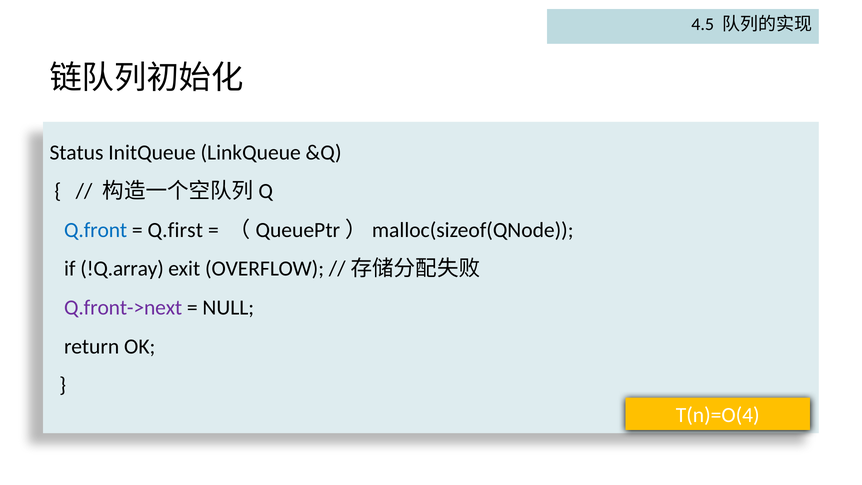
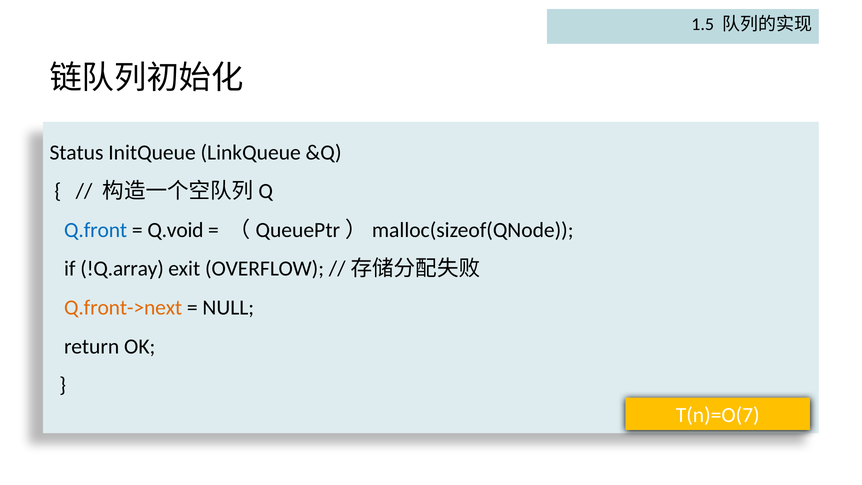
4.5: 4.5 -> 1.5 (703, 24)
Q.first: Q.first -> Q.void (175, 230)
Q.front->next colour: purple -> orange (123, 308)
T(n)=O(4: T(n)=O(4 -> T(n)=O(7 (718, 415)
